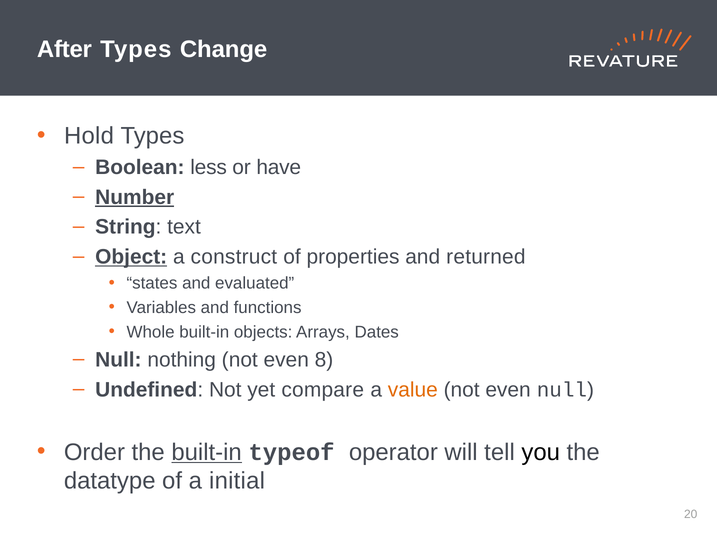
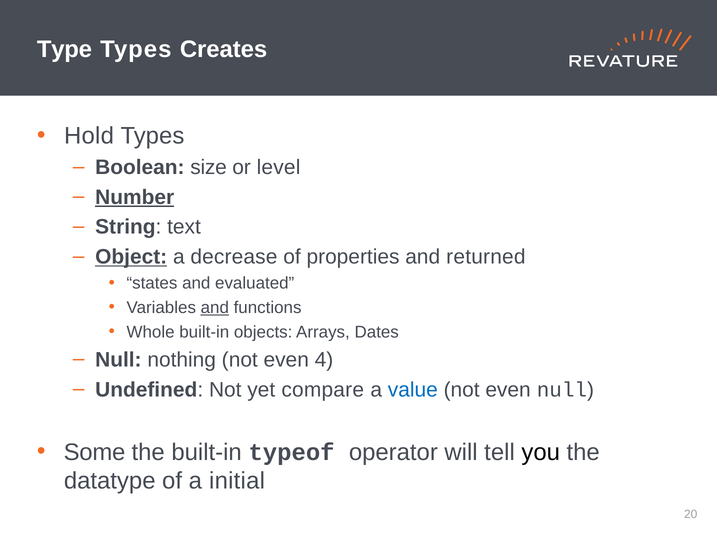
After: After -> Type (64, 49)
Change: Change -> Creates (224, 49)
less: less -> size (209, 167)
have: have -> level (279, 167)
construct: construct -> decrease (234, 257)
and underline: none -> present (215, 308)
8: 8 -> 4 (324, 360)
value colour: orange -> blue (413, 389)
Order: Order -> Some (95, 452)
built-in underline: present -> none (207, 452)
